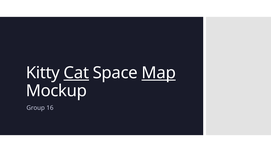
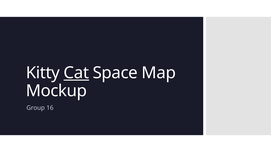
Map underline: present -> none (159, 73)
